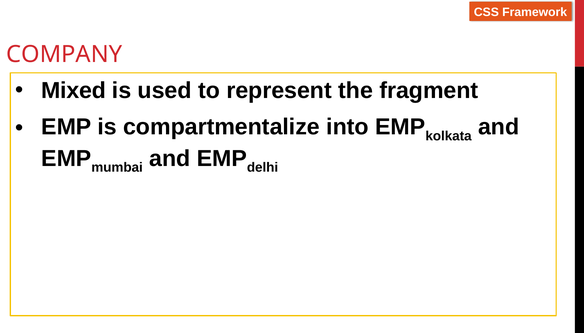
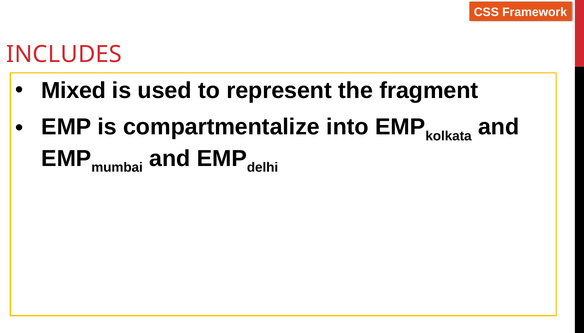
COMPANY: COMPANY -> INCLUDES (64, 55)
